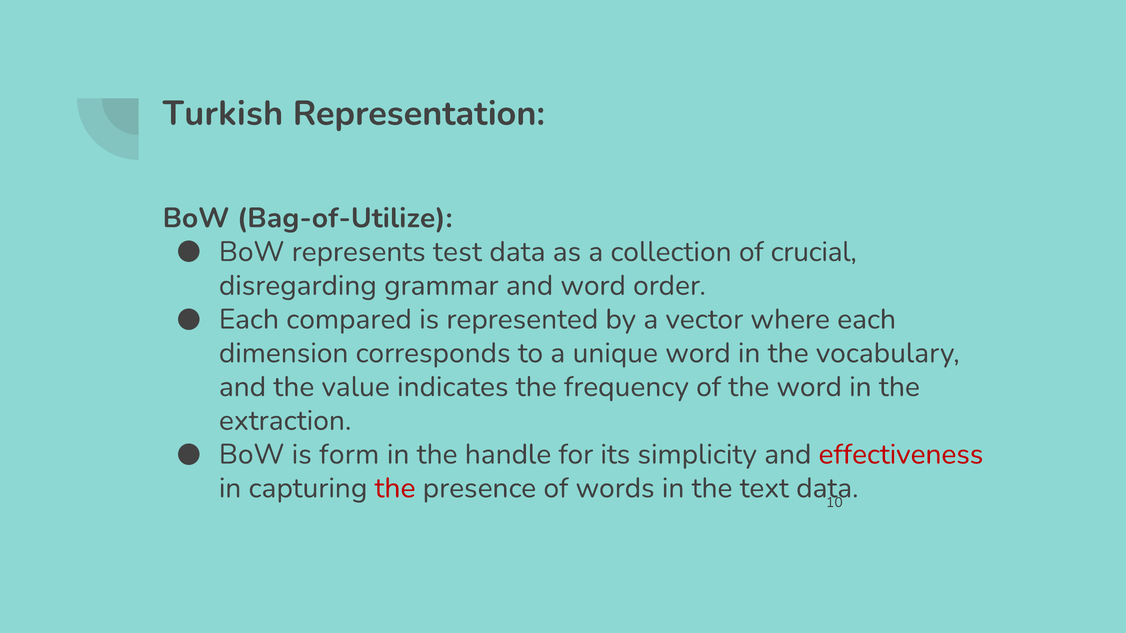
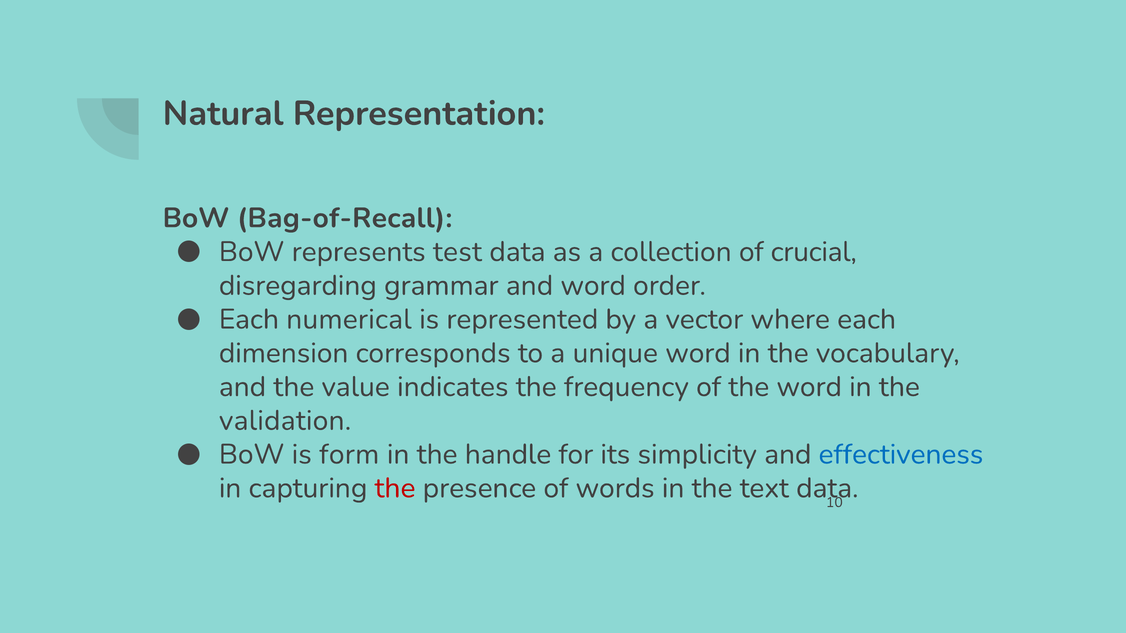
Turkish: Turkish -> Natural (223, 113)
Bag-of-Utilize: Bag-of-Utilize -> Bag-of-Recall (345, 218)
compared: compared -> numerical (349, 319)
extraction: extraction -> validation (285, 421)
effectiveness colour: red -> blue (901, 455)
